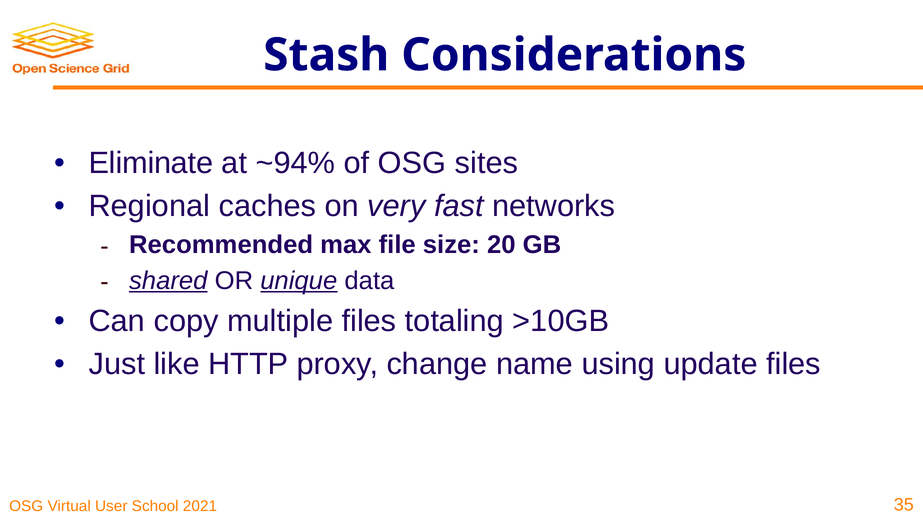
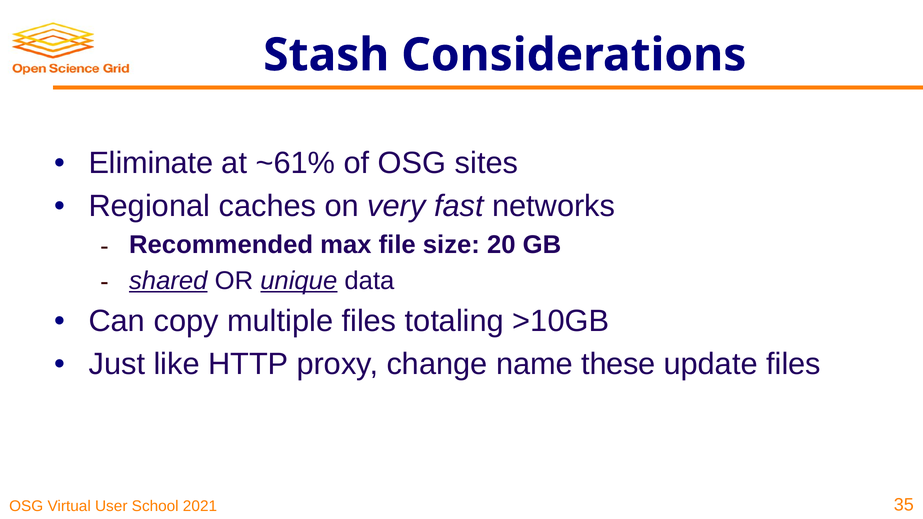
~94%: ~94% -> ~61% (295, 163)
using: using -> these (618, 364)
